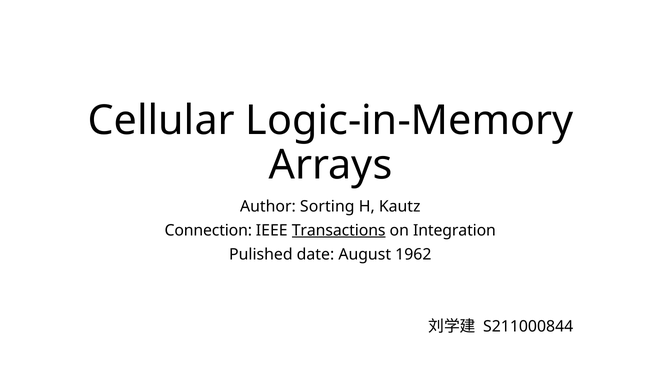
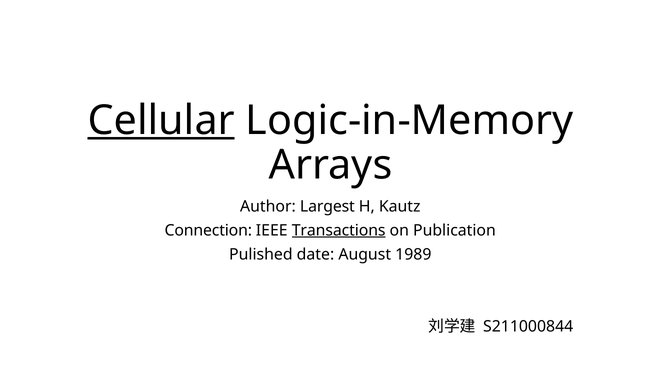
Cellular underline: none -> present (161, 121)
Sorting: Sorting -> Largest (327, 206)
Integration: Integration -> Publication (454, 230)
1962: 1962 -> 1989 (413, 254)
